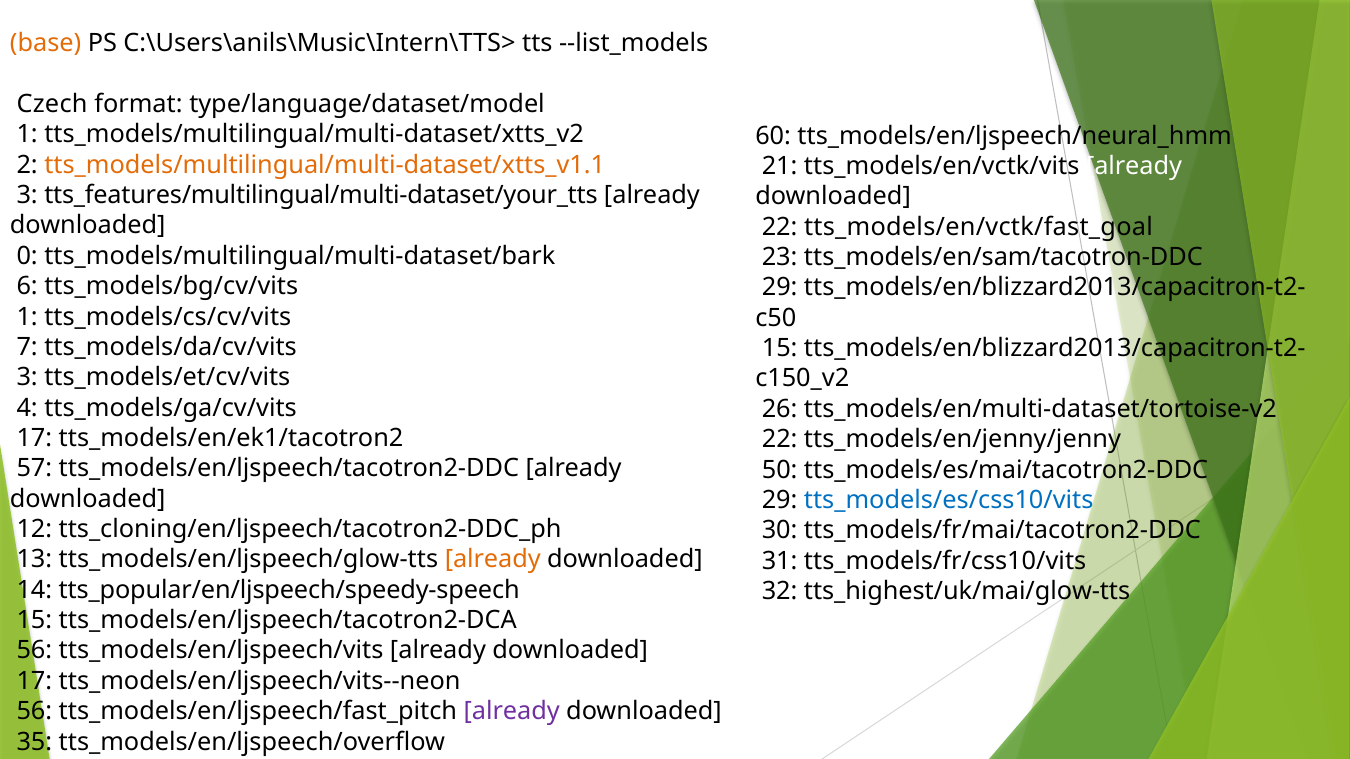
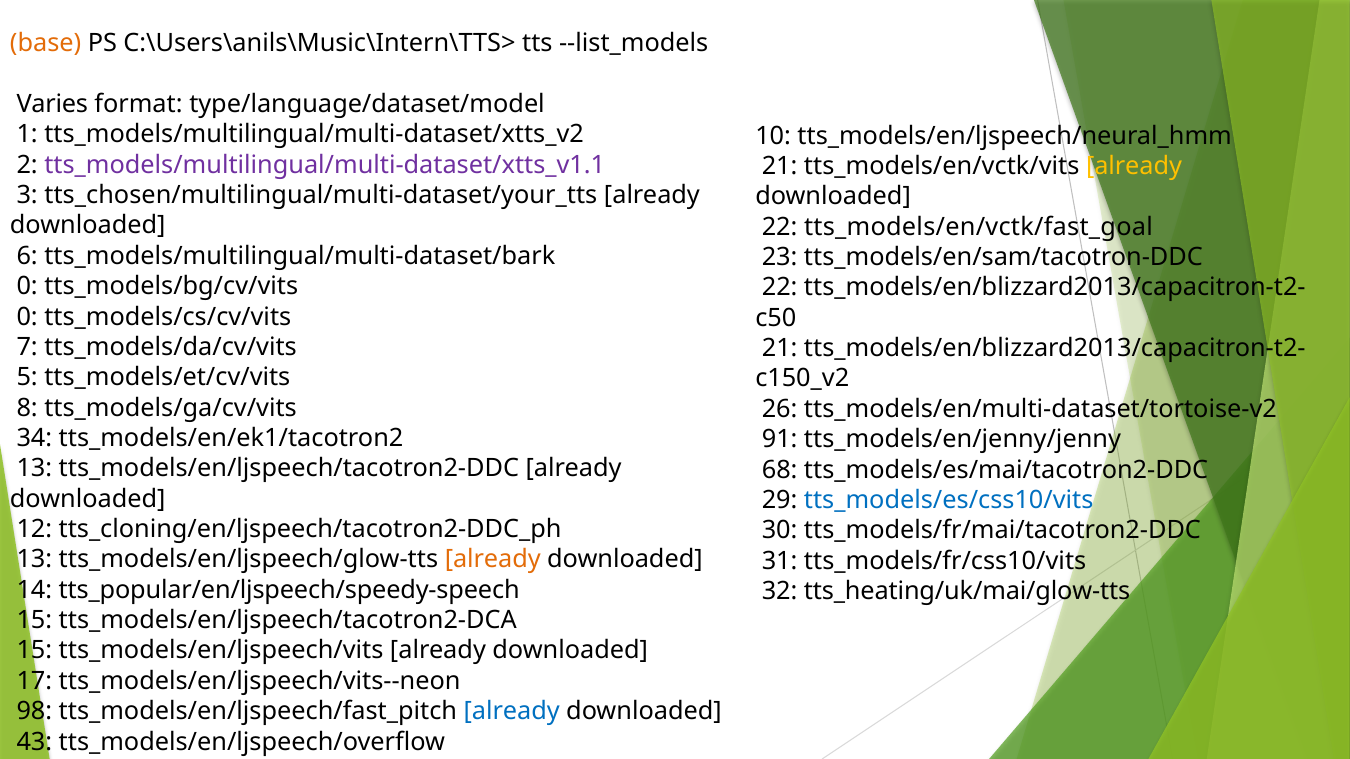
Czech: Czech -> Varies (52, 104)
60: 60 -> 10 (773, 136)
tts_models/multilingual/multi-dataset/xtts_v1.1 colour: orange -> purple (325, 165)
already colour: white -> yellow (1134, 166)
tts_features/multilingual/multi-dataset/your_tts: tts_features/multilingual/multi-dataset/your_tts -> tts_chosen/multilingual/multi-dataset/your_tts (321, 195)
0: 0 -> 6 (27, 256)
6: 6 -> 0 (27, 286)
29: 29 -> 22 (780, 288)
1: 1 -> 0 (27, 317)
15: 15 -> 21 (780, 348)
3: 3 -> 5 (27, 378)
4: 4 -> 8 (27, 408)
17: 17 -> 34 (34, 438)
22: 22 -> 91 (780, 440)
57: 57 -> 13 (34, 469)
50: 50 -> 68 (780, 470)
tts_highest/uk/mai/glow-tts: tts_highest/uk/mai/glow-tts -> tts_heating/uk/mai/glow-tts (967, 591)
56: 56 -> 15 (34, 651)
56: 56 -> 98 (34, 712)
already colour: purple -> blue (512, 712)
35: 35 -> 43 (34, 742)
